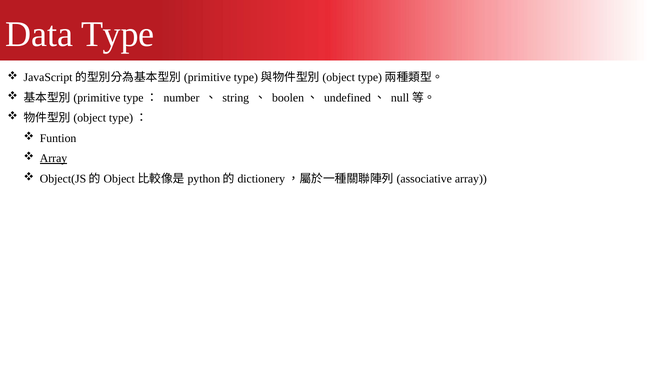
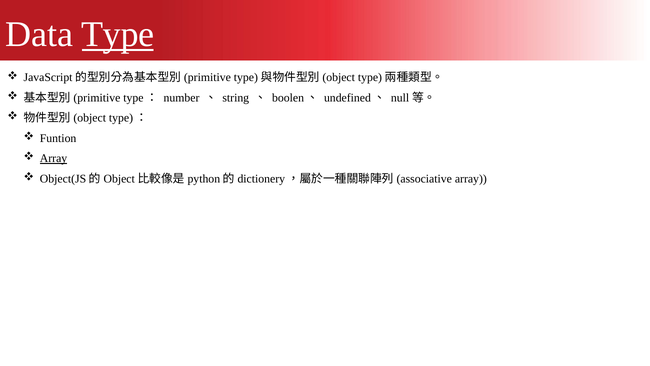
Type underline: none -> present (118, 34)
